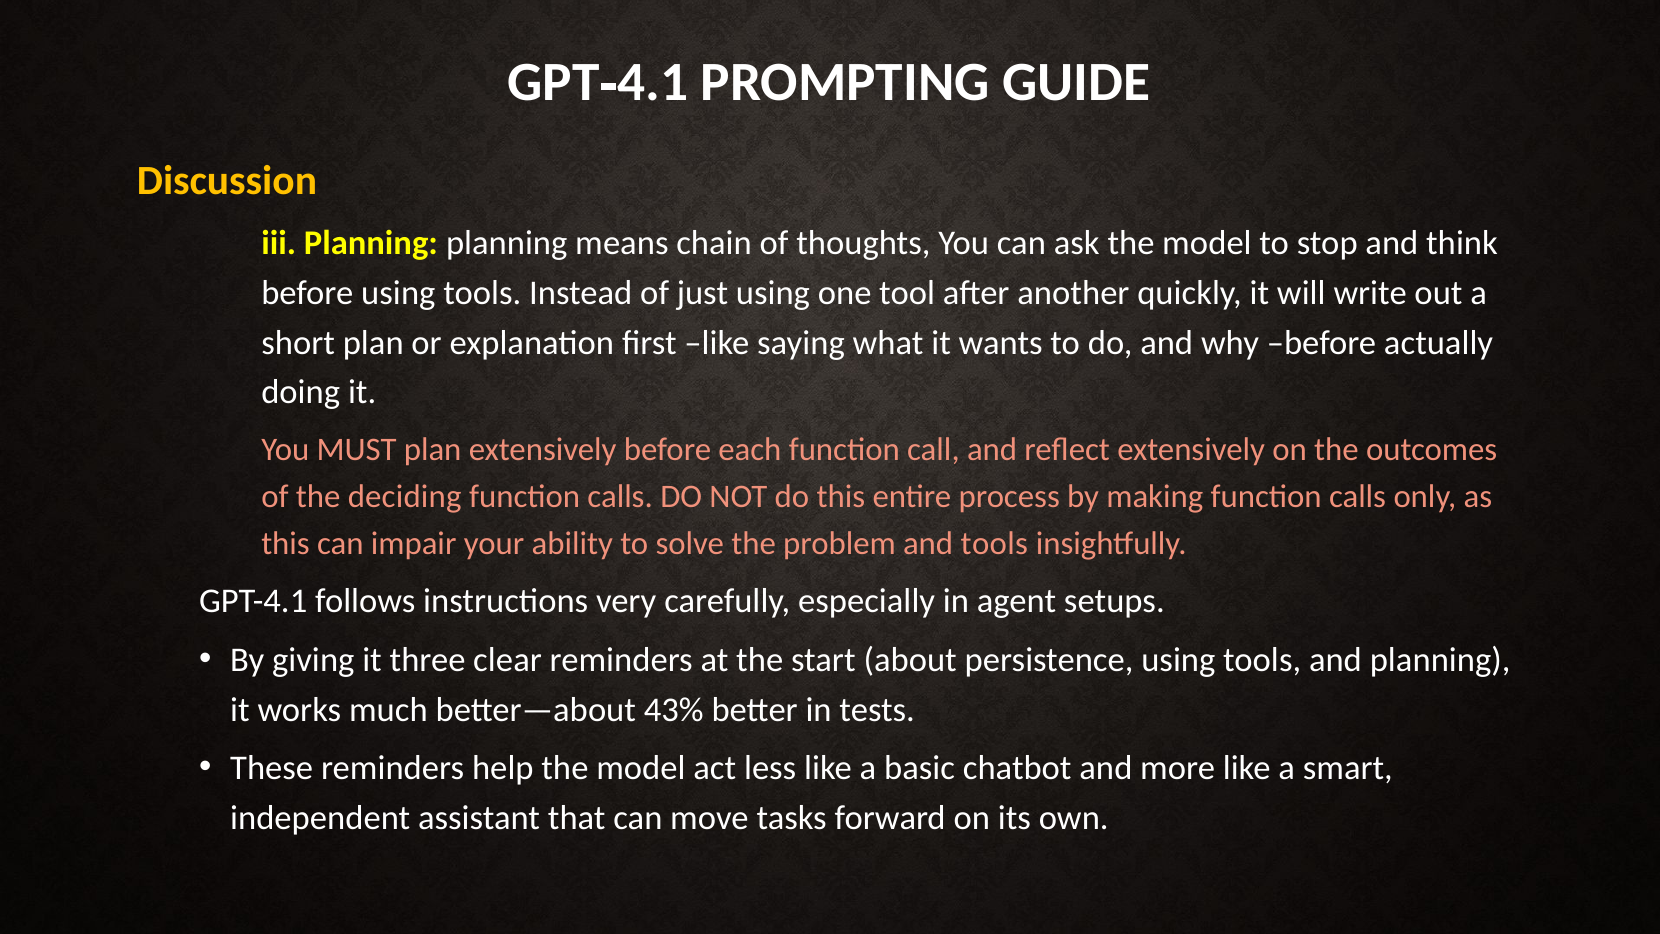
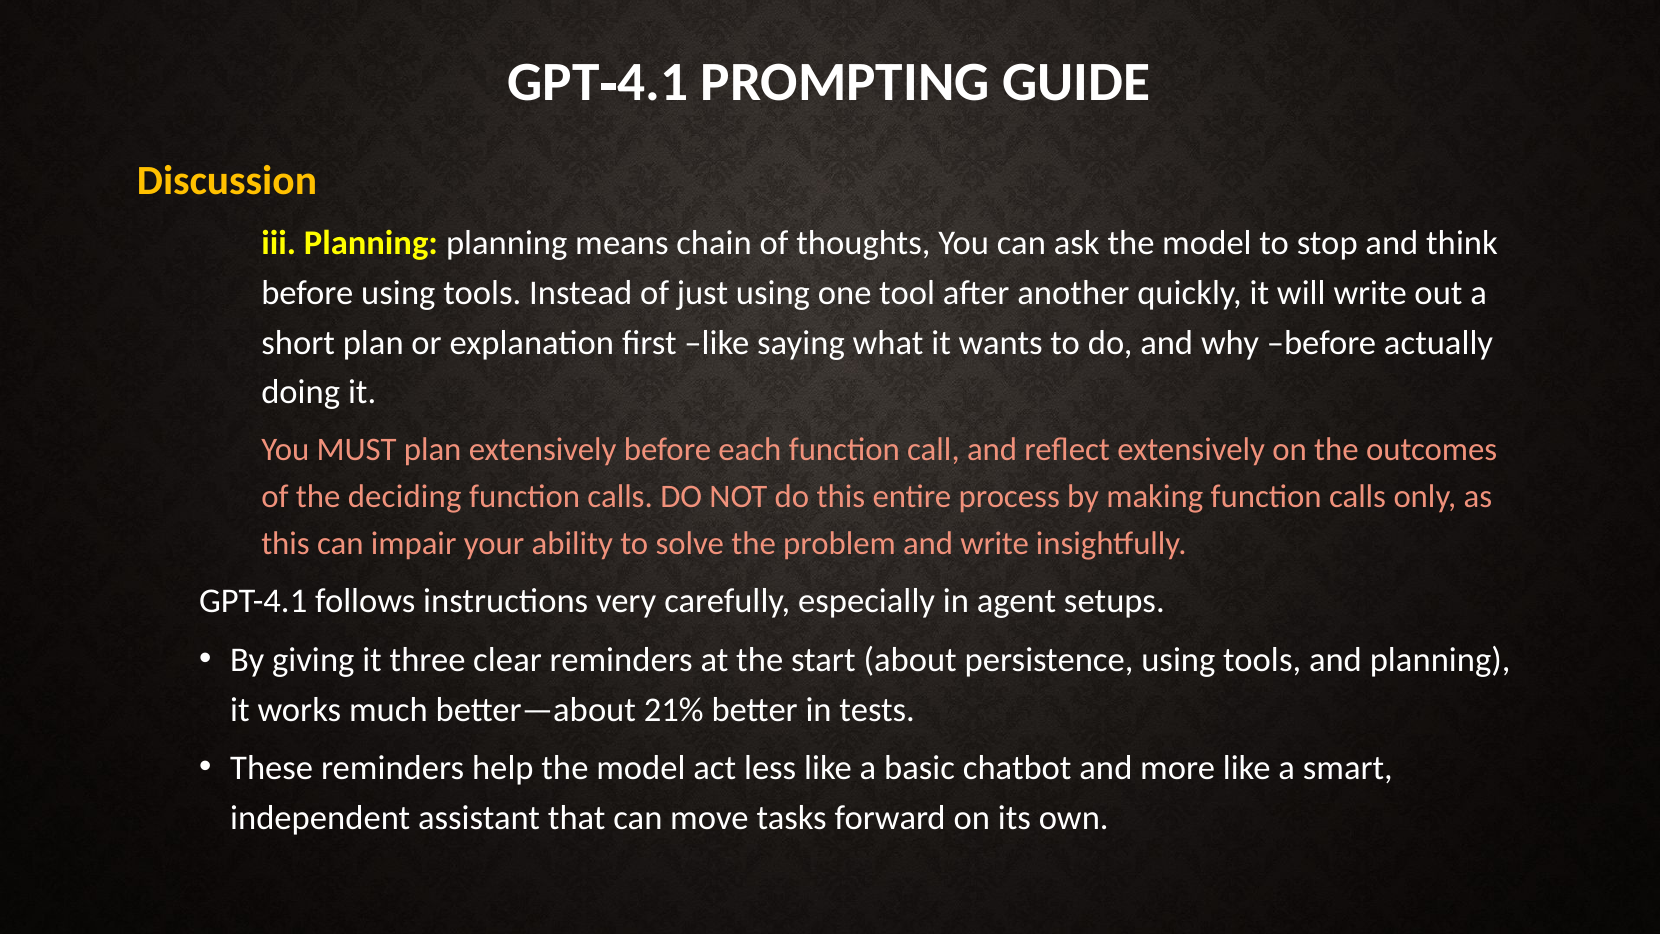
and tools: tools -> write (995, 544)
43%: 43% -> 21% (674, 709)
